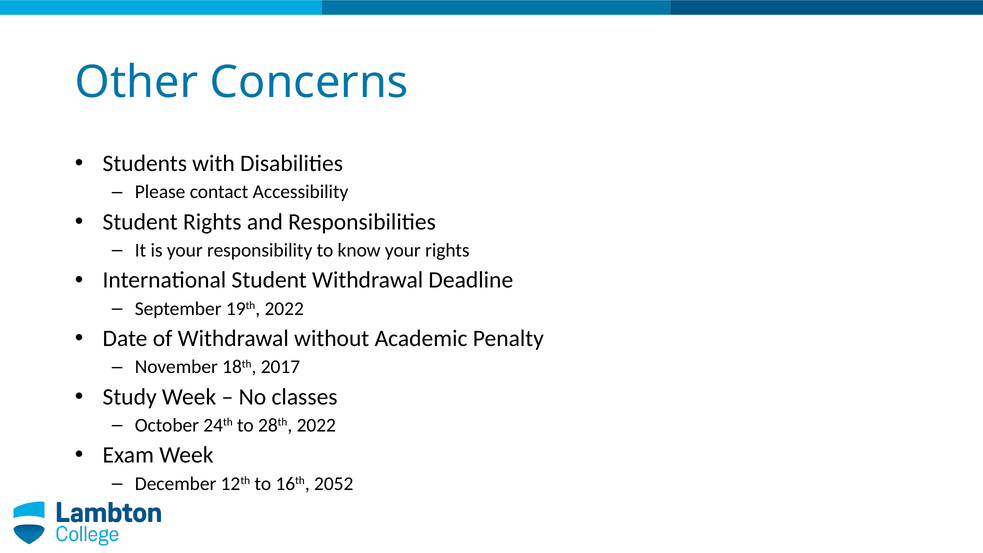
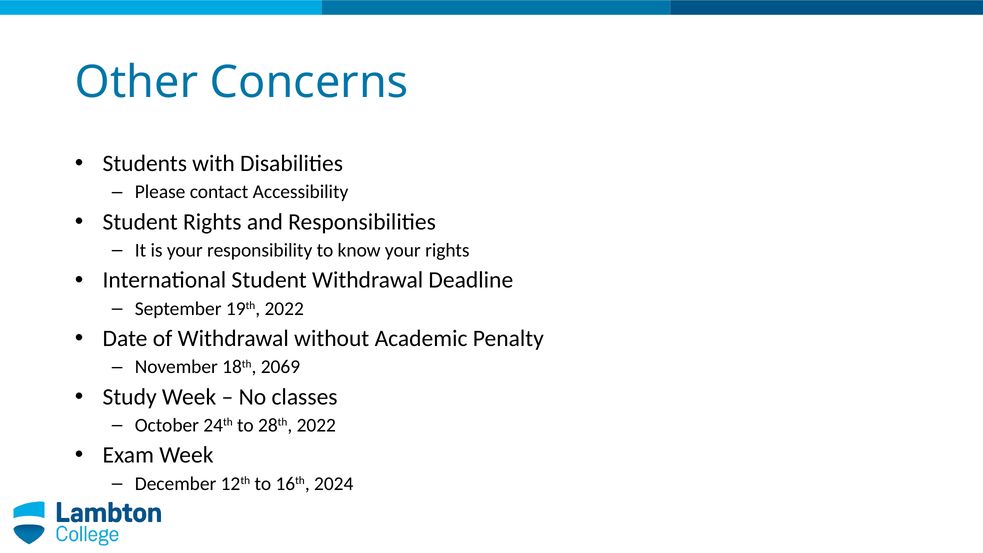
2017: 2017 -> 2069 (280, 367)
2052: 2052 -> 2024 (334, 484)
